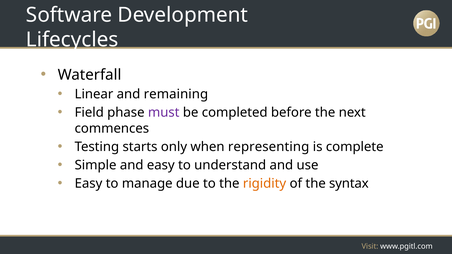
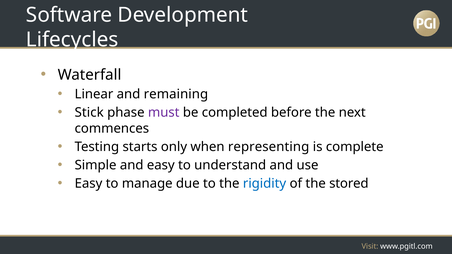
Field: Field -> Stick (89, 113)
rigidity colour: orange -> blue (265, 184)
syntax: syntax -> stored (349, 184)
